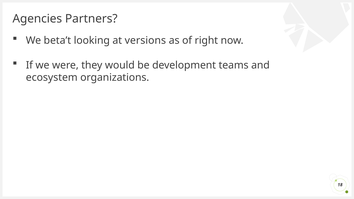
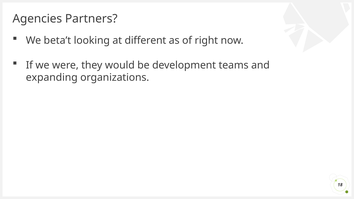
versions: versions -> different (145, 40)
ecosystem: ecosystem -> expanding (52, 78)
